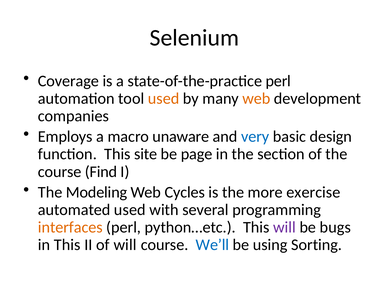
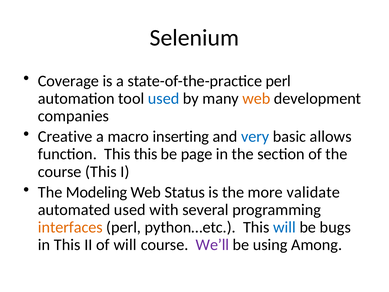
used colour: orange -> blue (164, 98)
Employs: Employs -> Creative (65, 137)
unaware: unaware -> inserting (181, 137)
design: design -> allows (331, 137)
This site: site -> this (146, 154)
course Find: Find -> This (101, 172)
Cycles: Cycles -> Status (185, 192)
exercise: exercise -> validate (313, 192)
will colour: purple -> blue (285, 227)
We’ll colour: blue -> purple (212, 245)
Sorting: Sorting -> Among (317, 245)
